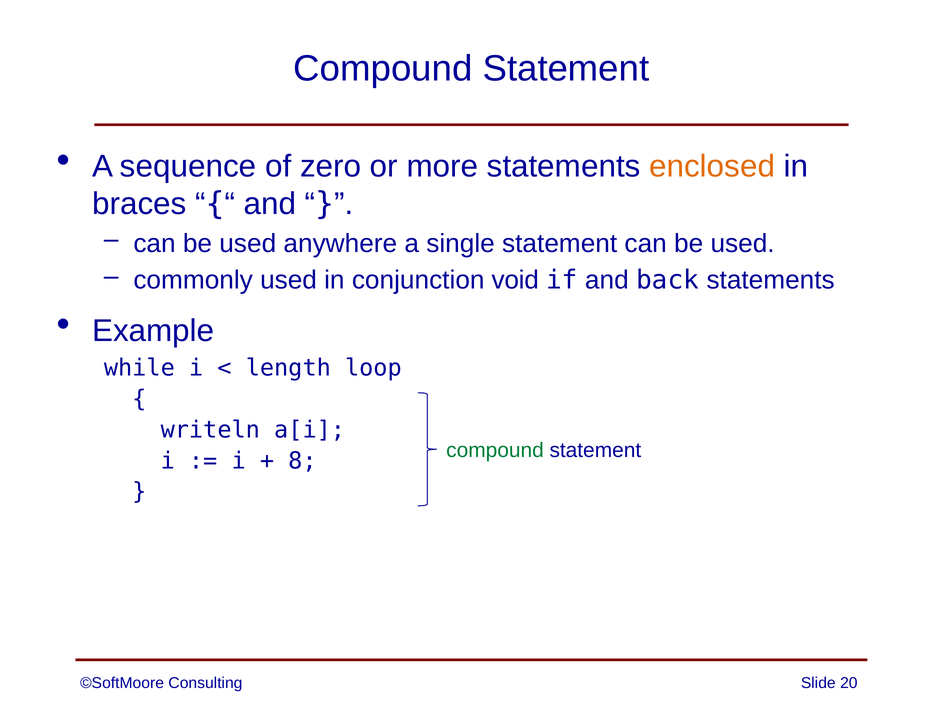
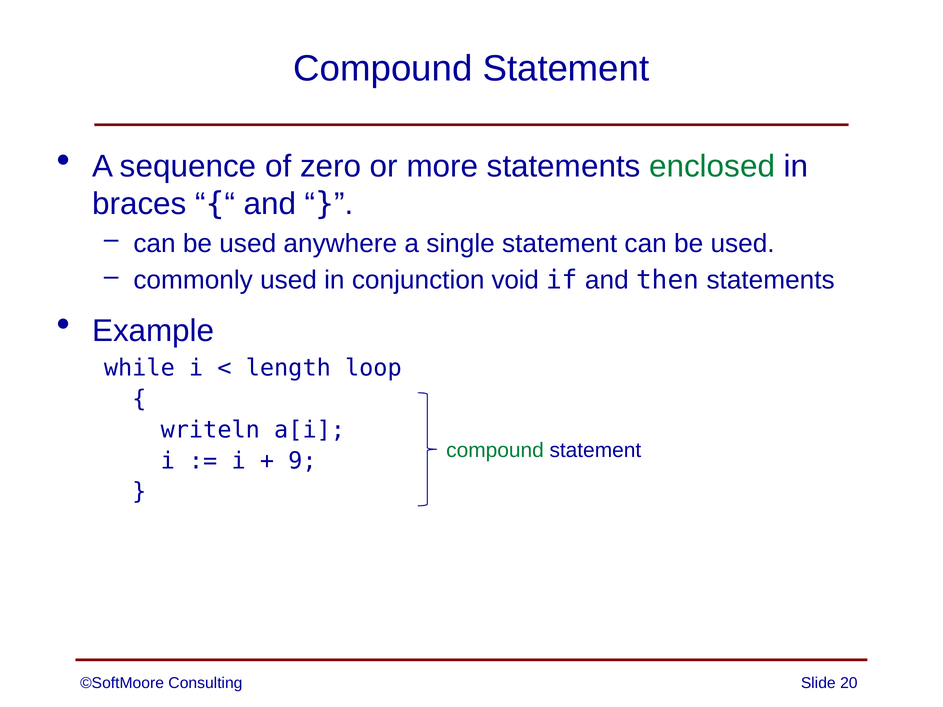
enclosed colour: orange -> green (712, 166)
back: back -> then (668, 280)
8: 8 -> 9 (302, 461)
